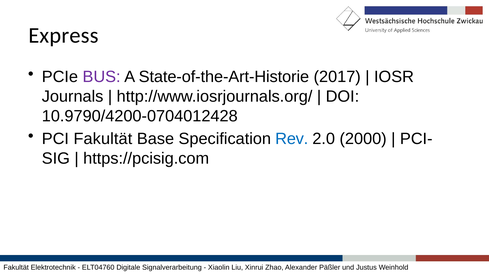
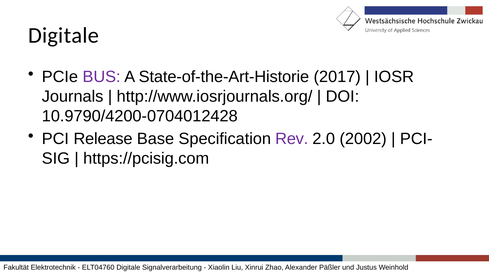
Express: Express -> Digitale (64, 36)
PCI Fakultät: Fakultät -> Release (103, 139)
Rev colour: blue -> purple (292, 139)
2000: 2000 -> 2002 (363, 139)
